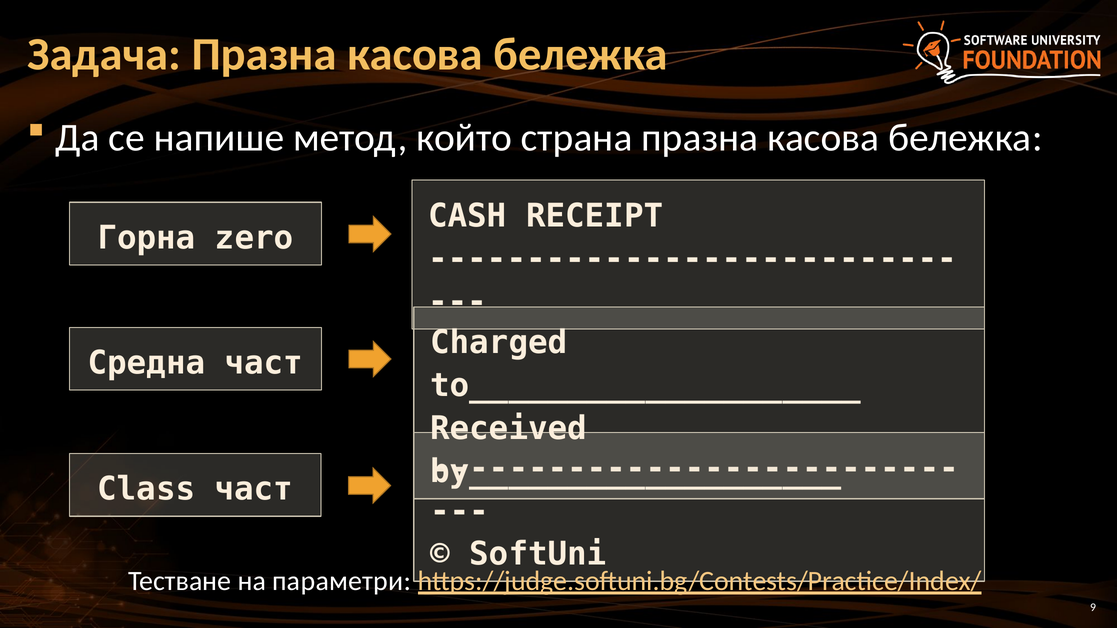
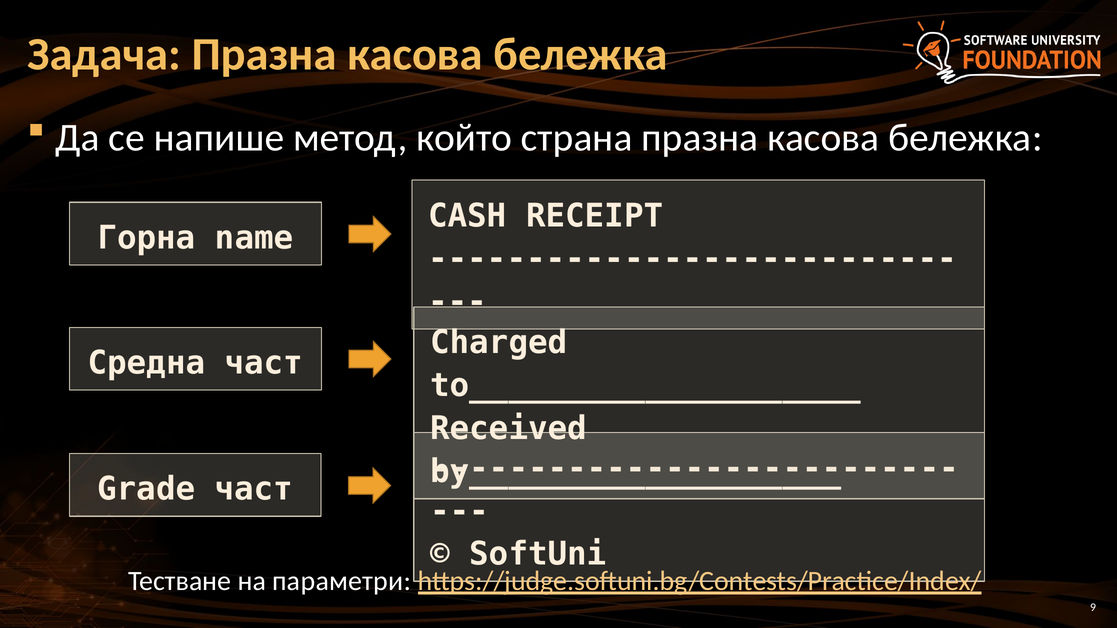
zero: zero -> name (254, 238)
Class: Class -> Grade (146, 489)
